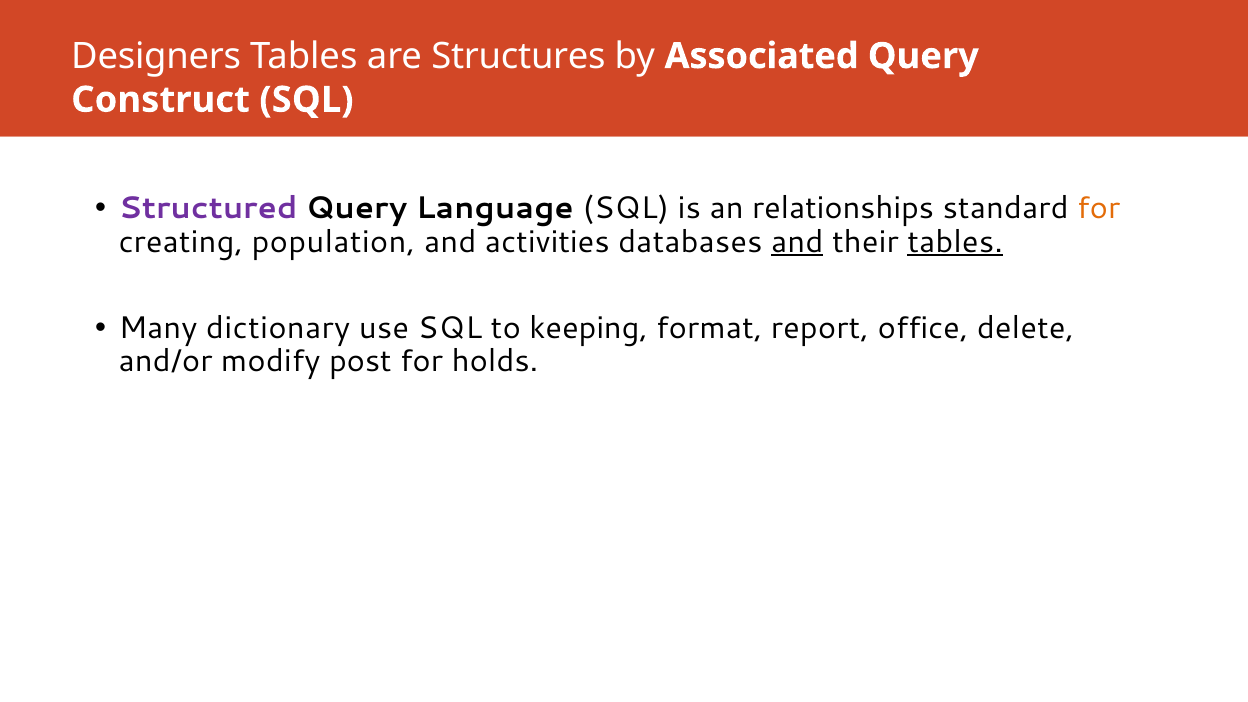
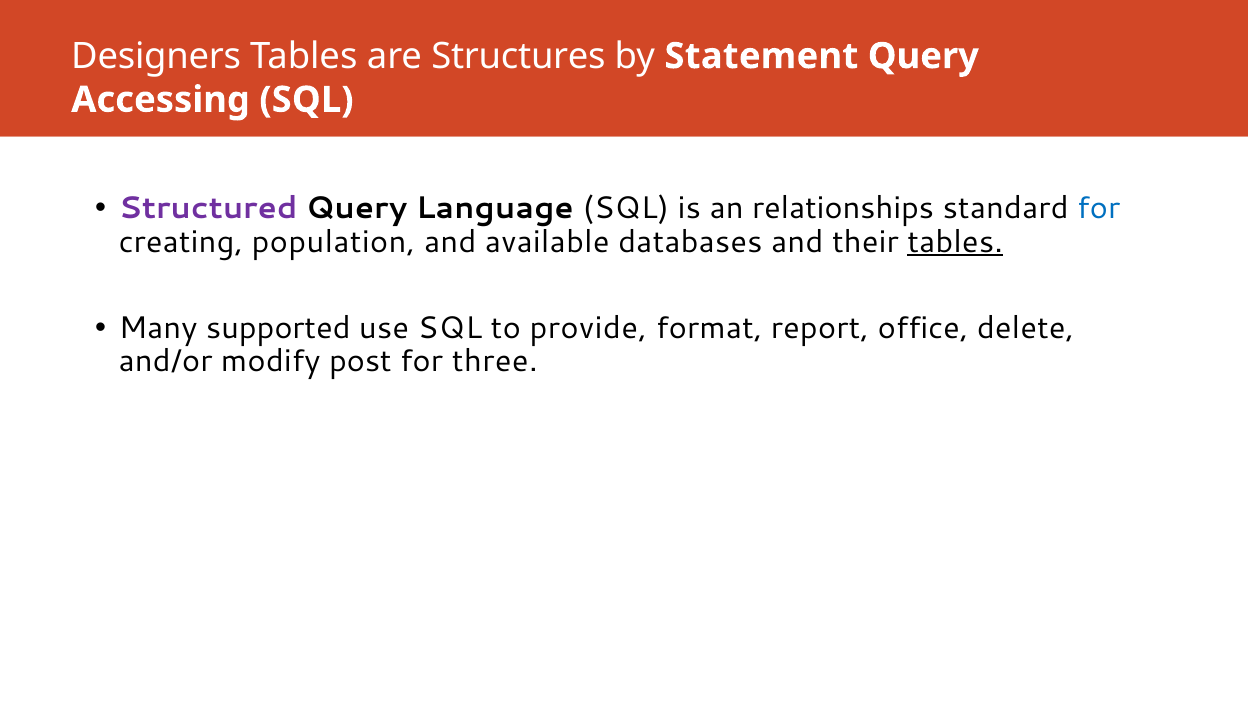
Associated: Associated -> Statement (761, 56)
Construct: Construct -> Accessing (161, 100)
for colour: orange -> blue (1099, 208)
activities: activities -> available (547, 242)
and underline: present -> none (797, 242)
dictionary: dictionary -> supported (278, 328)
keeping: keeping -> provide (588, 328)
holds: holds -> three (495, 362)
